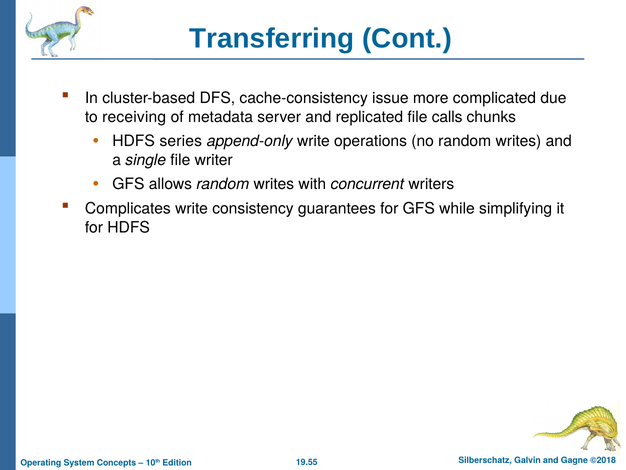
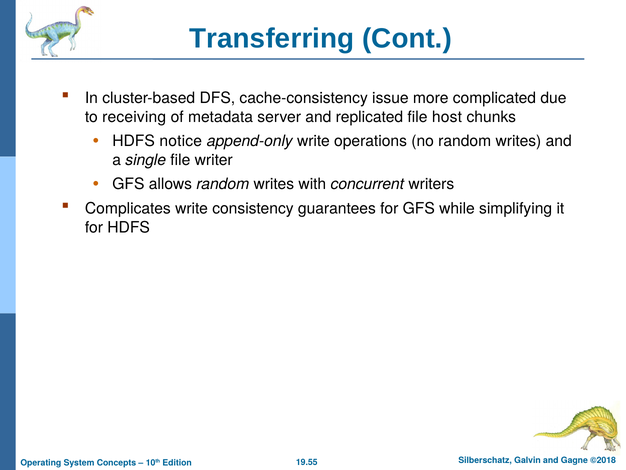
calls: calls -> host (447, 117)
series: series -> notice (181, 141)
